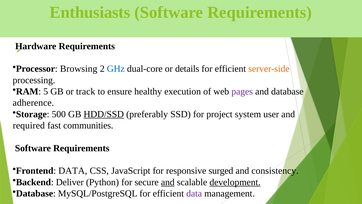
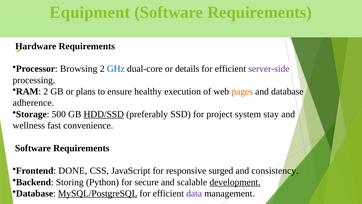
Enthusiasts: Enthusiasts -> Equipment (90, 12)
server-side colour: orange -> purple (269, 69)
RAM 5: 5 -> 2 (46, 91)
track: track -> plans (86, 91)
pages colour: purple -> orange (242, 91)
user: user -> stay (271, 114)
required: required -> wellness (29, 125)
communities: communities -> convenience (88, 125)
Frontend DATA: DATA -> DONE (73, 171)
Deliver: Deliver -> Storing (70, 182)
and underline: present -> none (168, 182)
MySQL/PostgreSQL underline: none -> present (98, 193)
